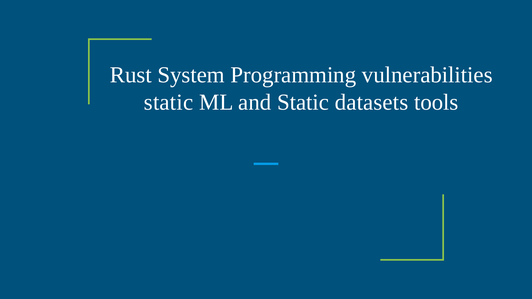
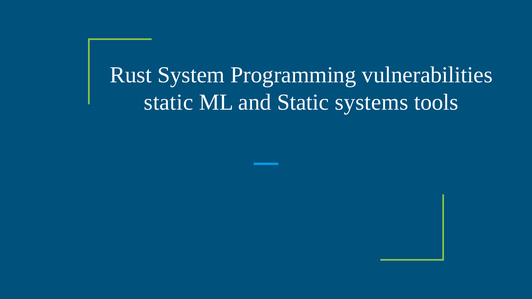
datasets: datasets -> systems (372, 102)
